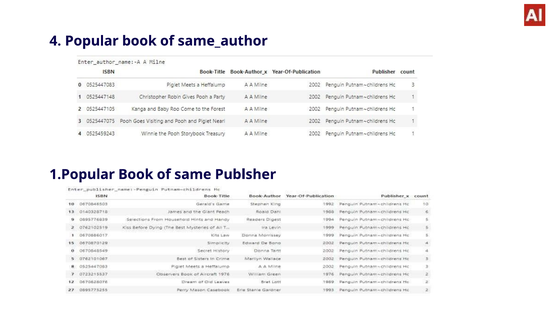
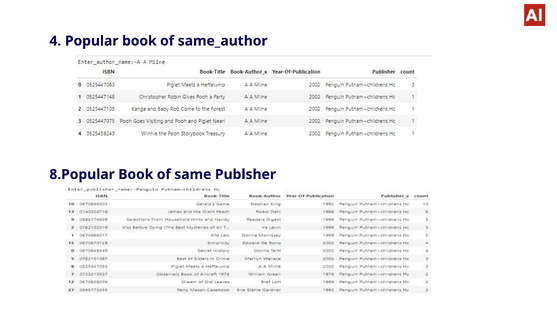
1.Popular: 1.Popular -> 8.Popular (82, 175)
